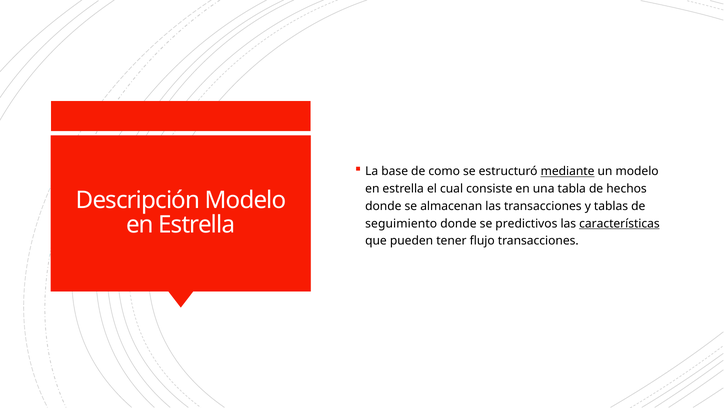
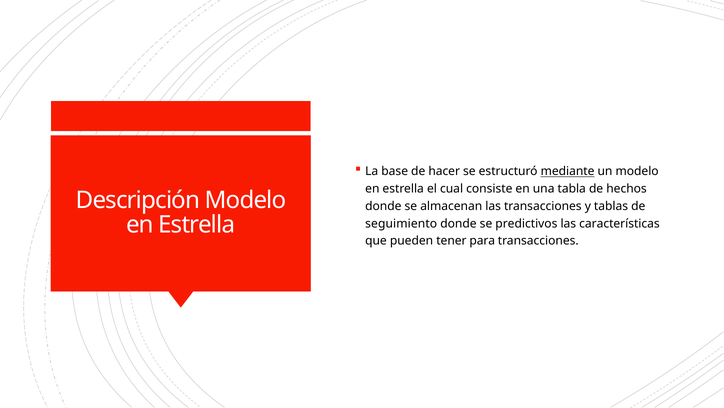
como: como -> hacer (444, 171)
características underline: present -> none (619, 223)
flujo: flujo -> para (482, 240)
